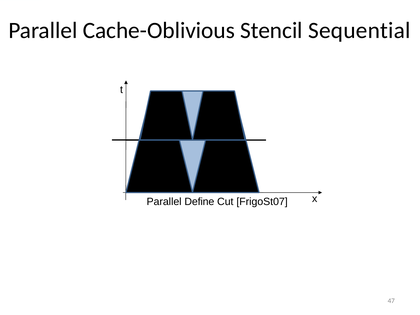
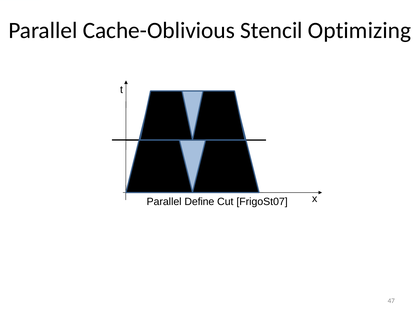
Sequential: Sequential -> Optimizing (359, 30)
